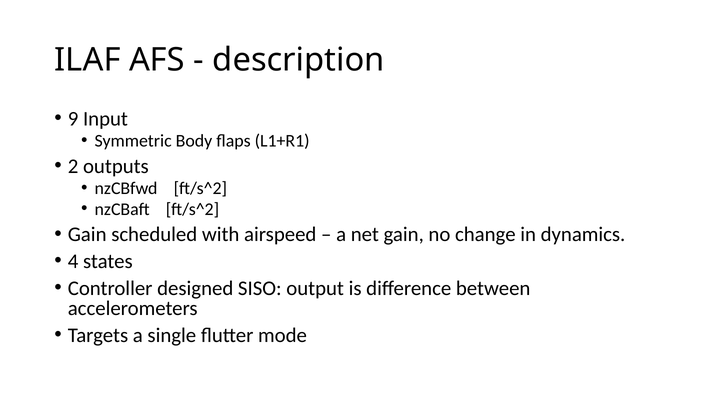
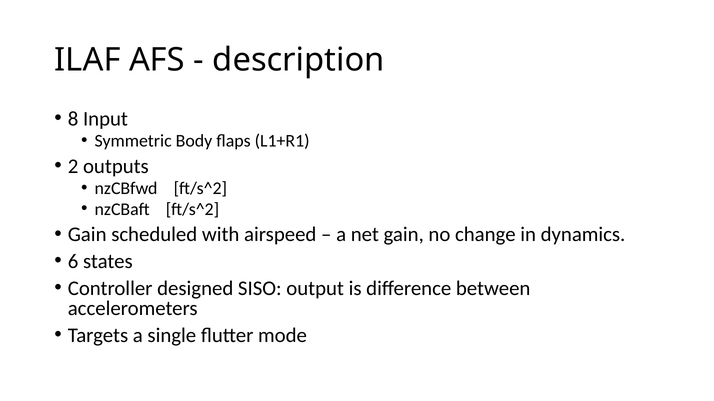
9: 9 -> 8 (73, 119)
4: 4 -> 6 (73, 262)
